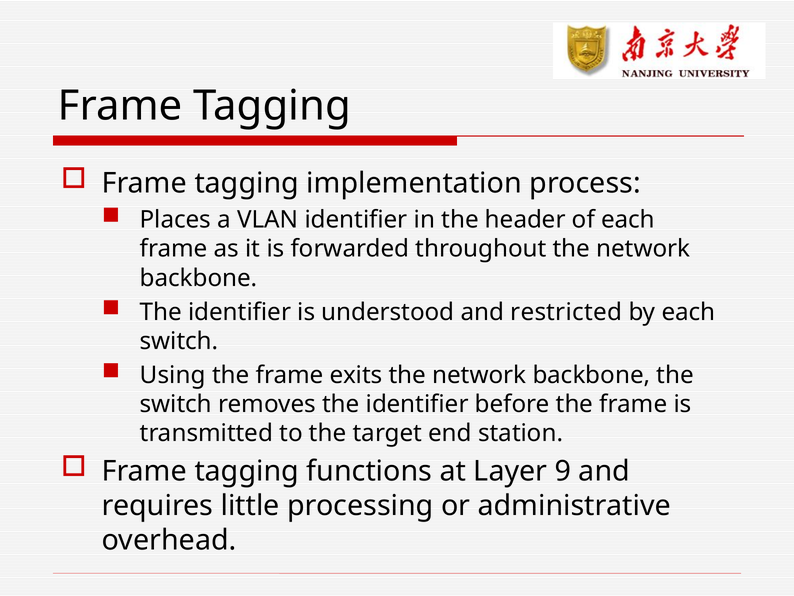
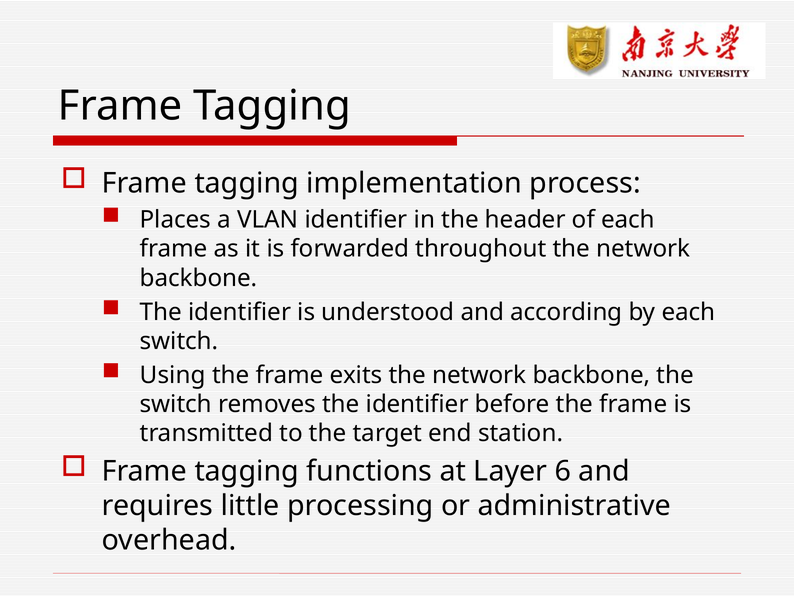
restricted: restricted -> according (566, 312)
9: 9 -> 6 (563, 471)
